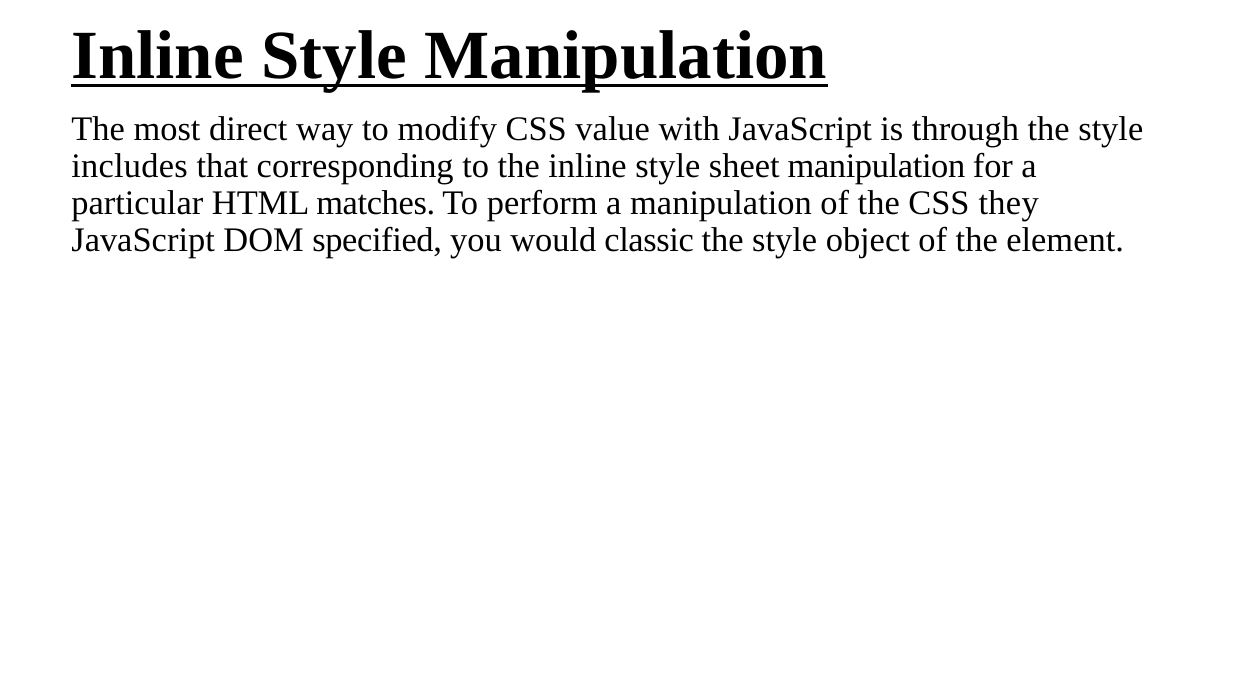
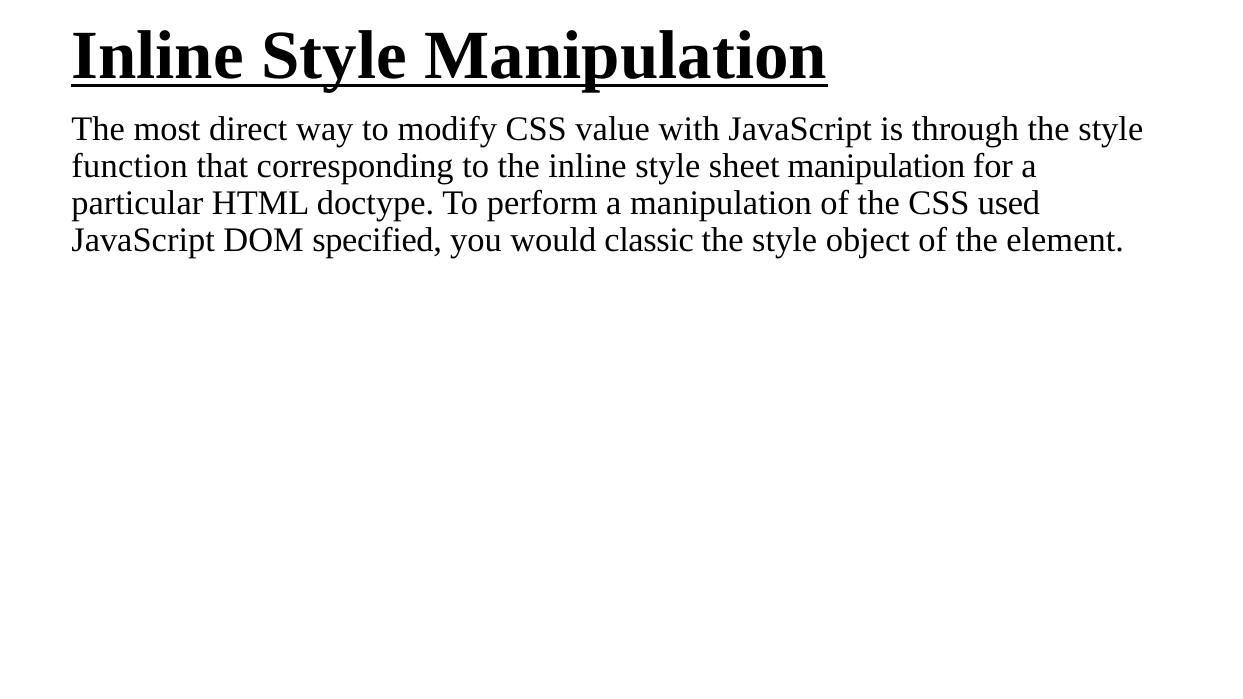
includes: includes -> function (130, 166)
matches: matches -> doctype (376, 203)
they: they -> used (1009, 203)
